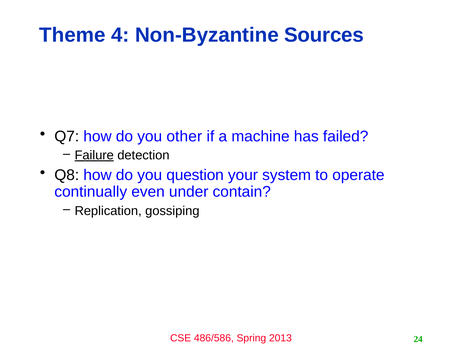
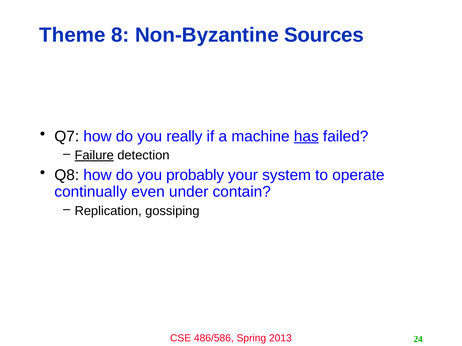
4: 4 -> 8 (120, 35)
other: other -> really (184, 136)
has underline: none -> present (306, 136)
question: question -> probably (195, 175)
